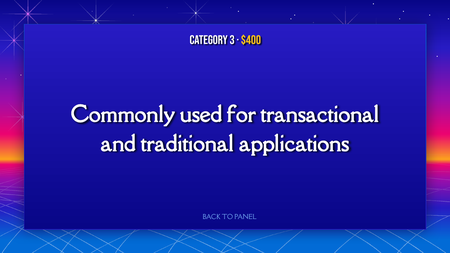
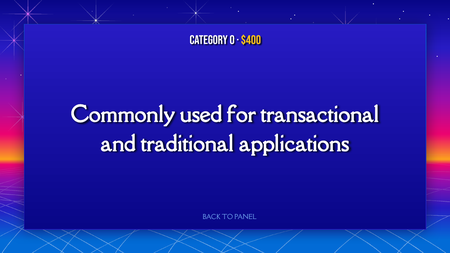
3: 3 -> 0 (232, 40)
